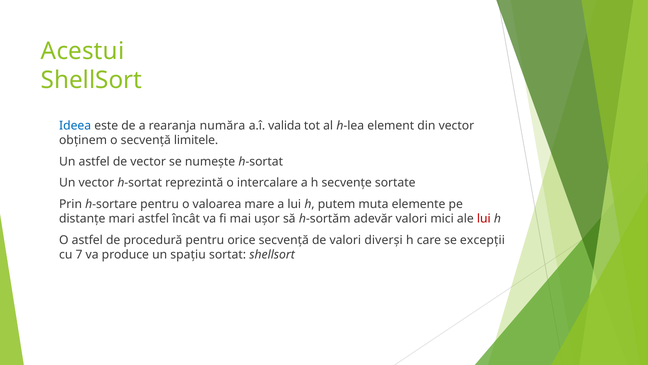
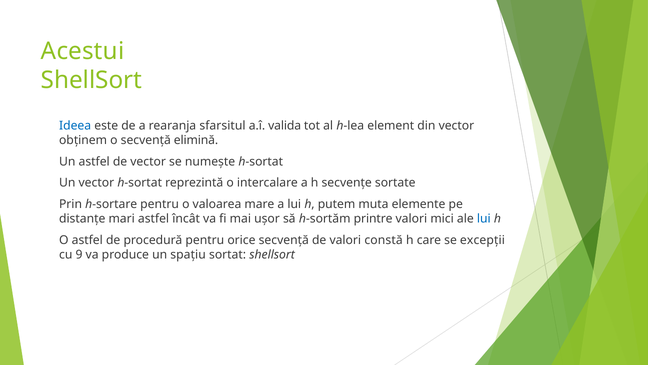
număra: număra -> sfarsitul (222, 125)
limitele: limitele -> elimină (196, 140)
adevăr: adevăr -> printre (373, 219)
lui colour: red -> blue (484, 219)
diverși: diverși -> constă (384, 240)
7: 7 -> 9 (79, 254)
